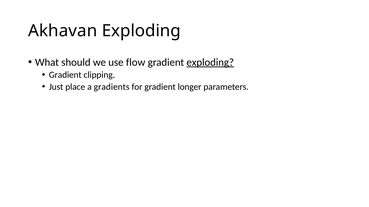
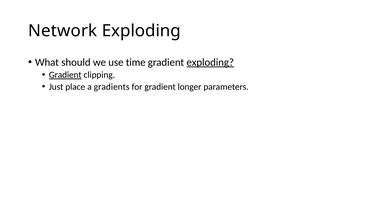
Akhavan: Akhavan -> Network (63, 31)
flow: flow -> time (136, 62)
Gradient underline: none -> present (65, 75)
